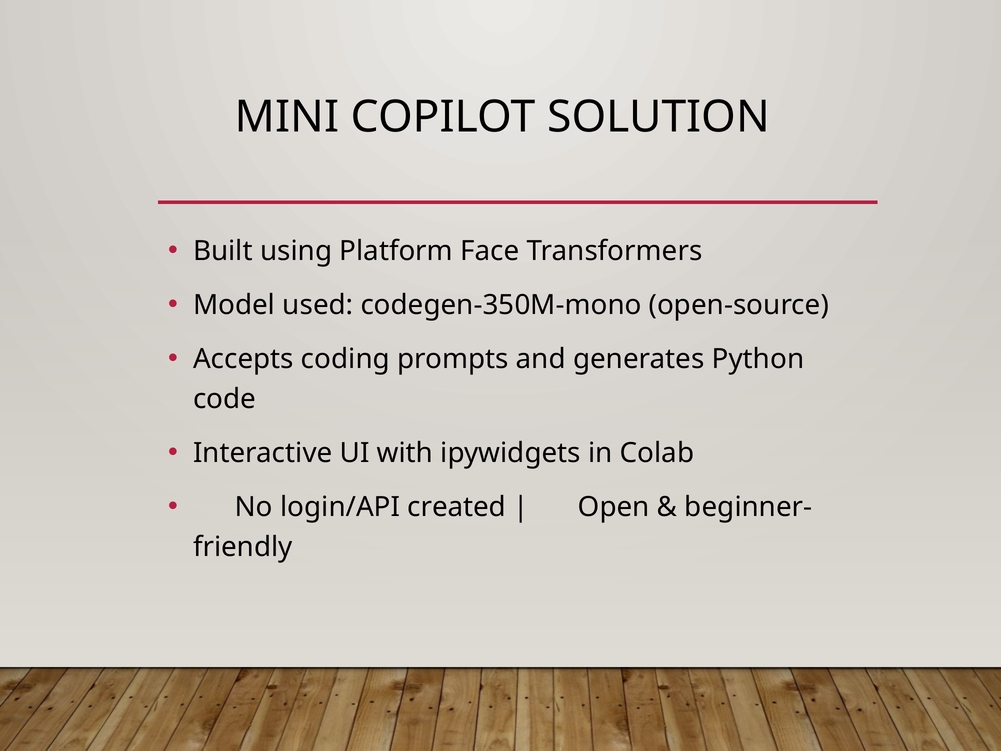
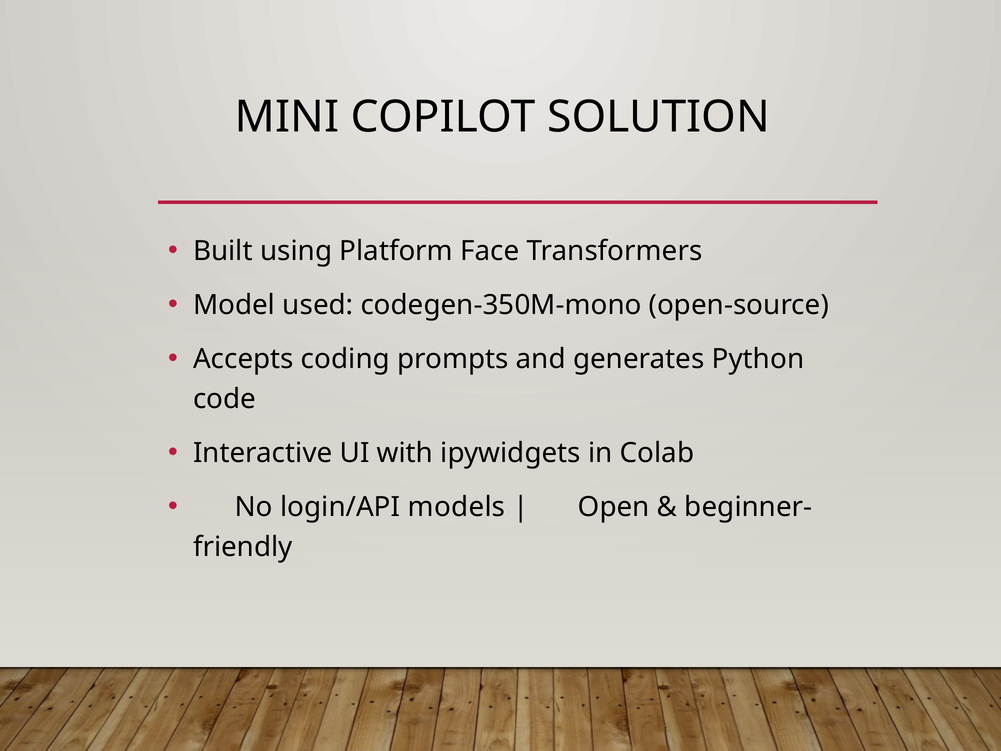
created: created -> models (457, 507)
